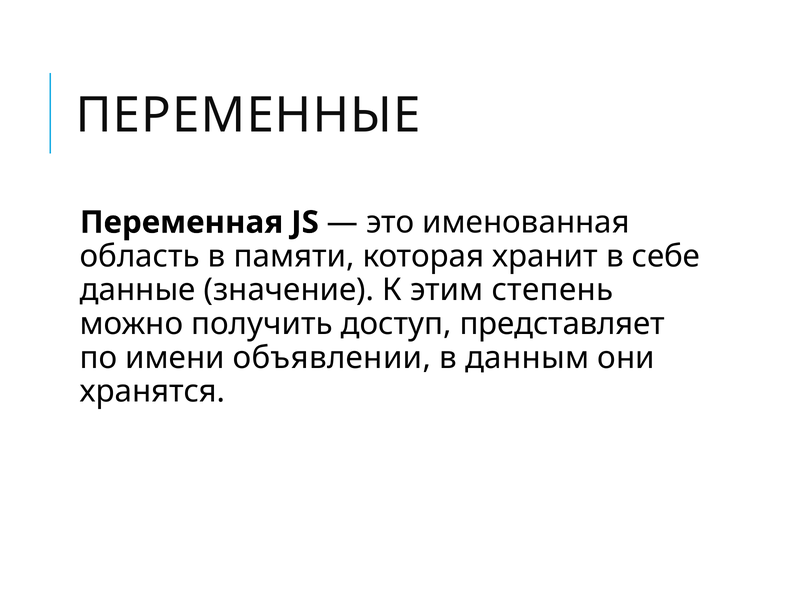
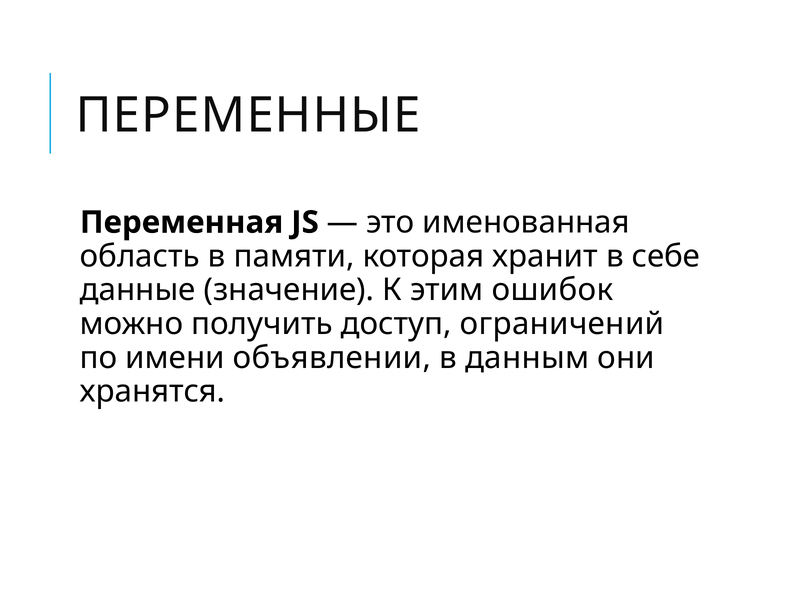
степень: степень -> ошибок (552, 290)
представляет: представляет -> ограничений (562, 324)
